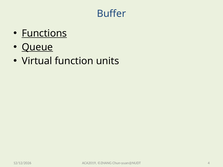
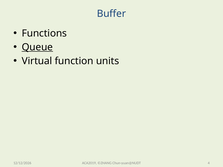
Functions underline: present -> none (44, 33)
